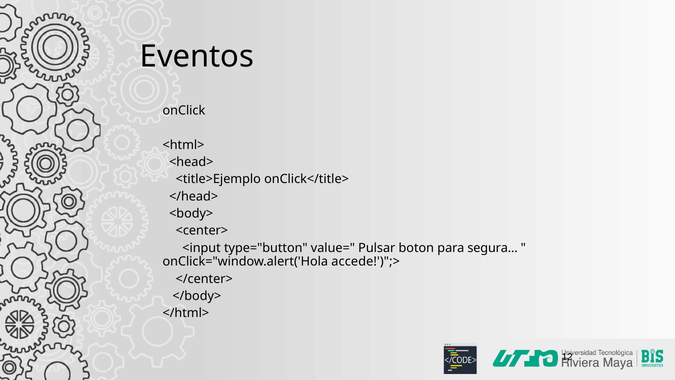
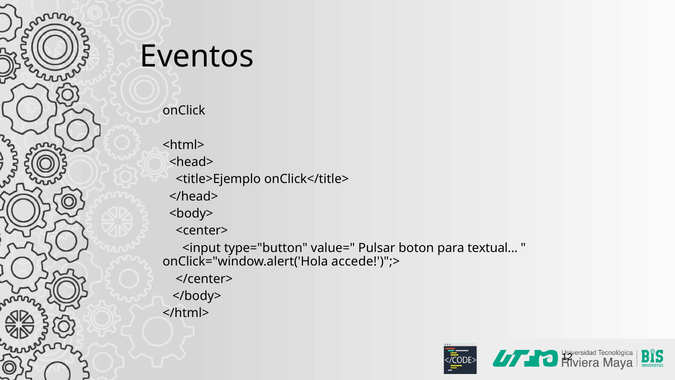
segura: segura -> textual (493, 248)
